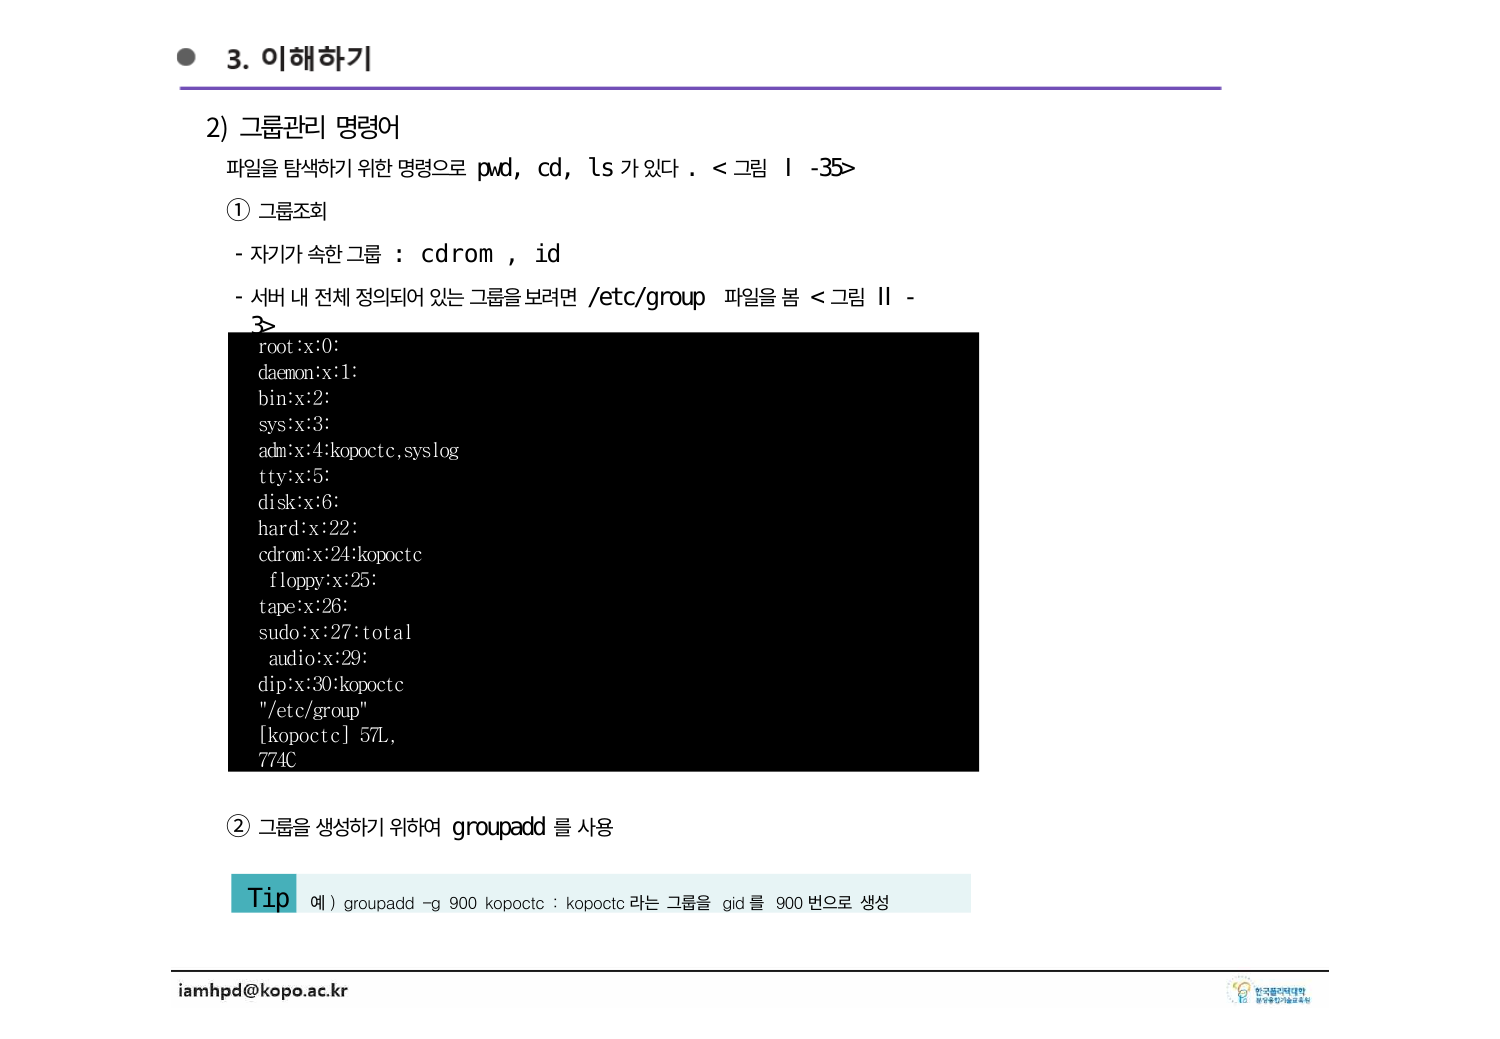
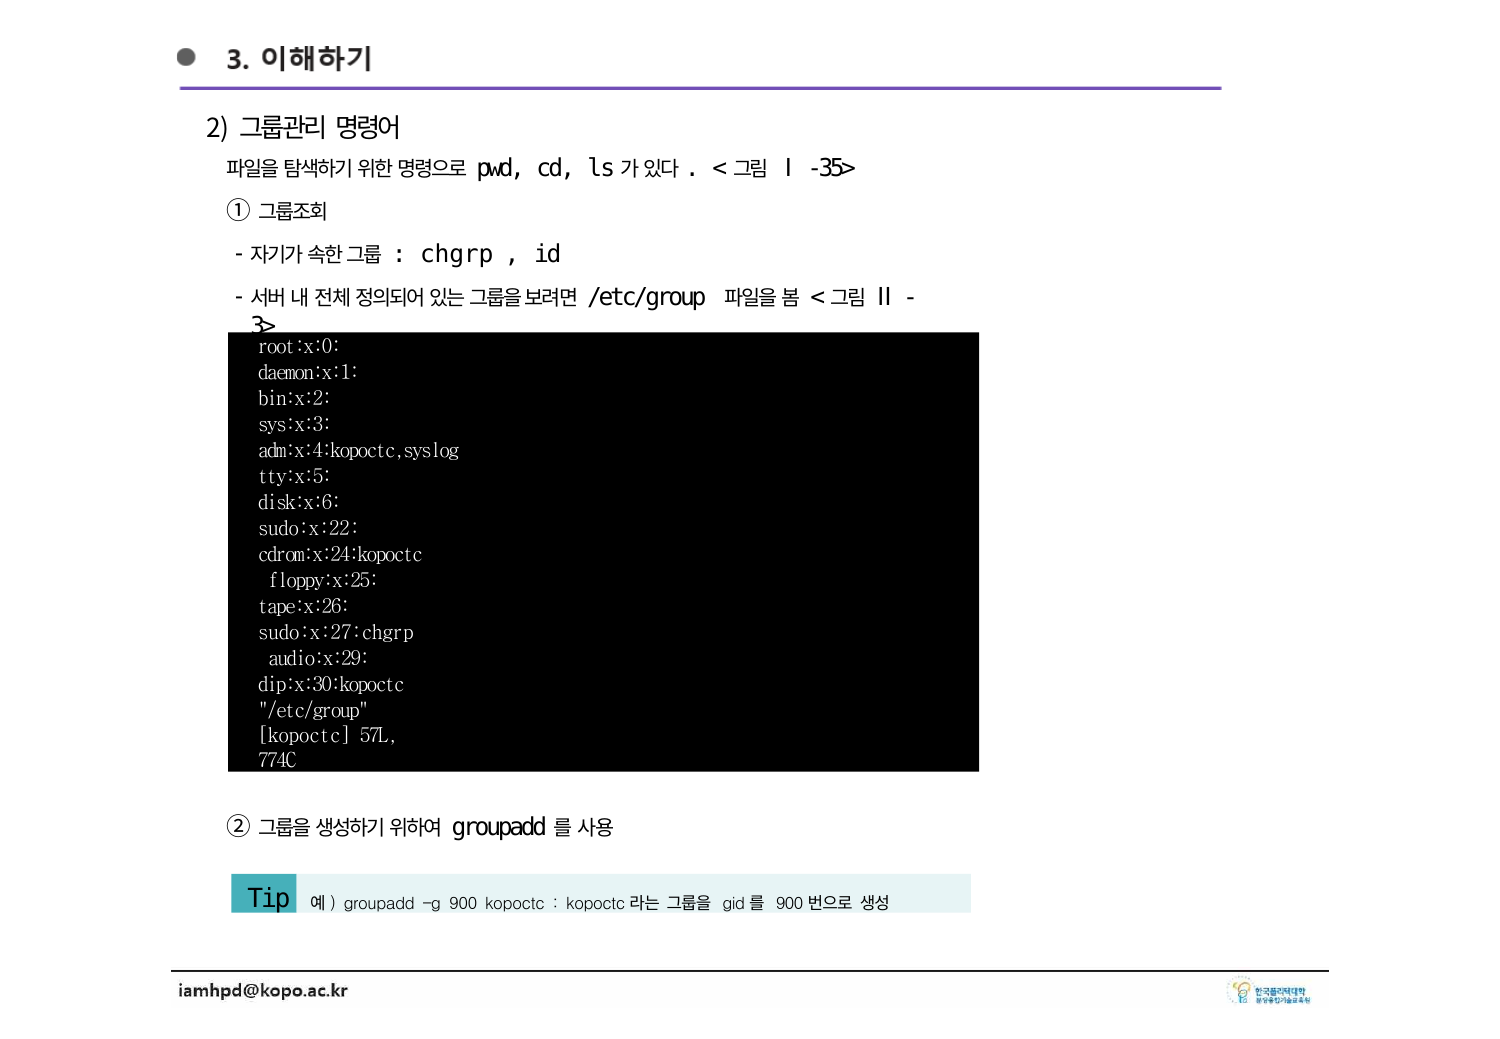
cdrom: cdrom -> chgrp (457, 254)
hard:x:22: hard:x:22 -> sudo:x:22 (309, 528)
sudo:x:27:total: sudo:x:27:total -> sudo:x:27:chgrp (336, 632)
